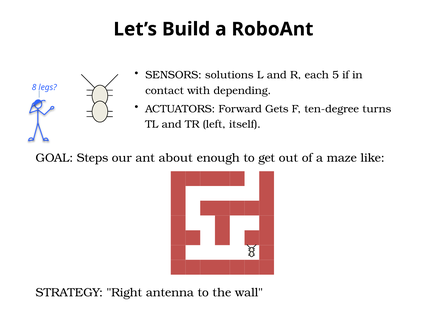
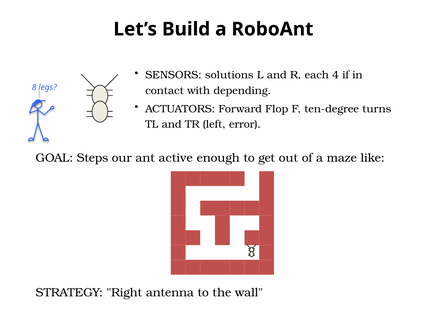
5: 5 -> 4 (336, 75)
Gets: Gets -> Flop (277, 109)
itself: itself -> error (245, 124)
about: about -> active (176, 158)
